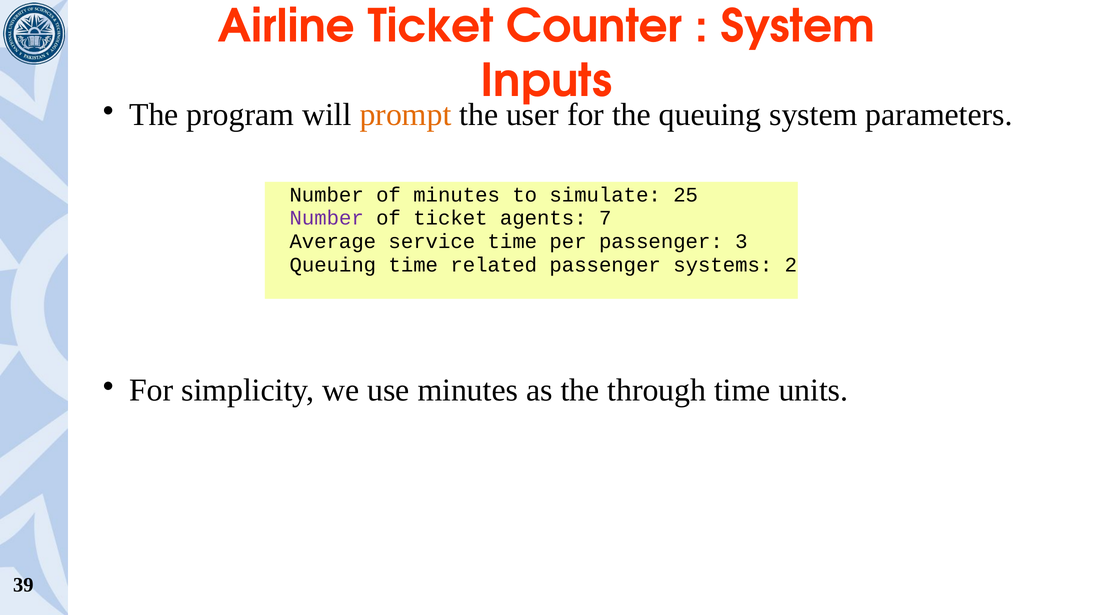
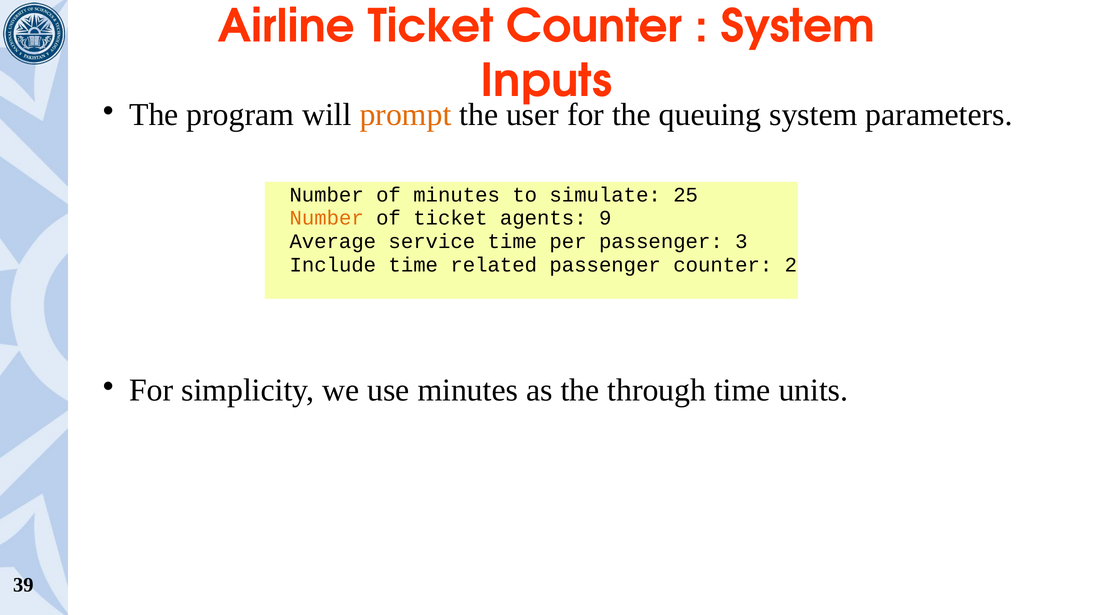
Number colour: purple -> orange (327, 218)
7: 7 -> 9 (605, 218)
Queuing: Queuing -> Include (333, 265)
passenger systems: systems -> counter (723, 265)
